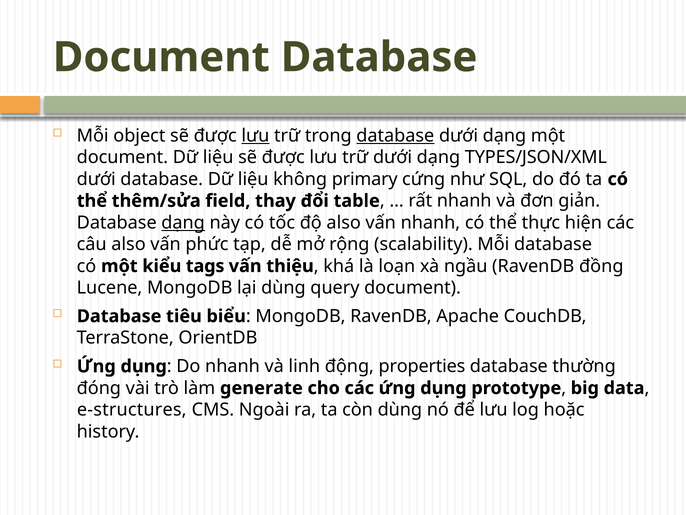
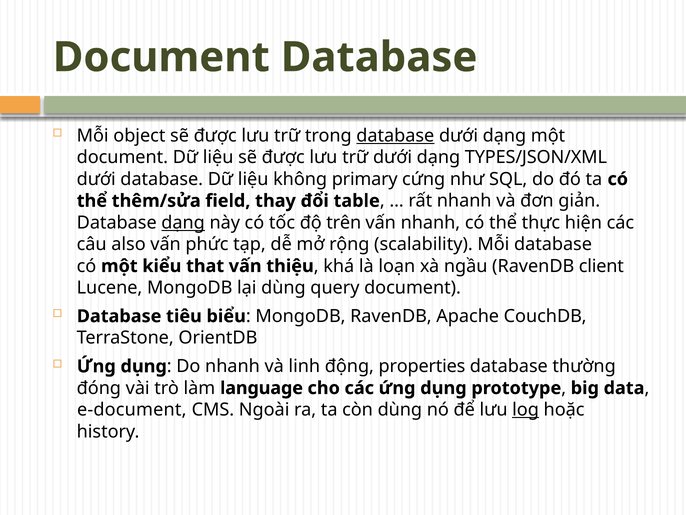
lưu underline: present -> none (255, 136)
độ also: also -> trên (344, 222)
tags: tags -> that (205, 266)
đồng: đồng -> client (601, 266)
generate: generate -> language (261, 388)
e-structures: e-structures -> e-document (132, 409)
log underline: none -> present (526, 409)
